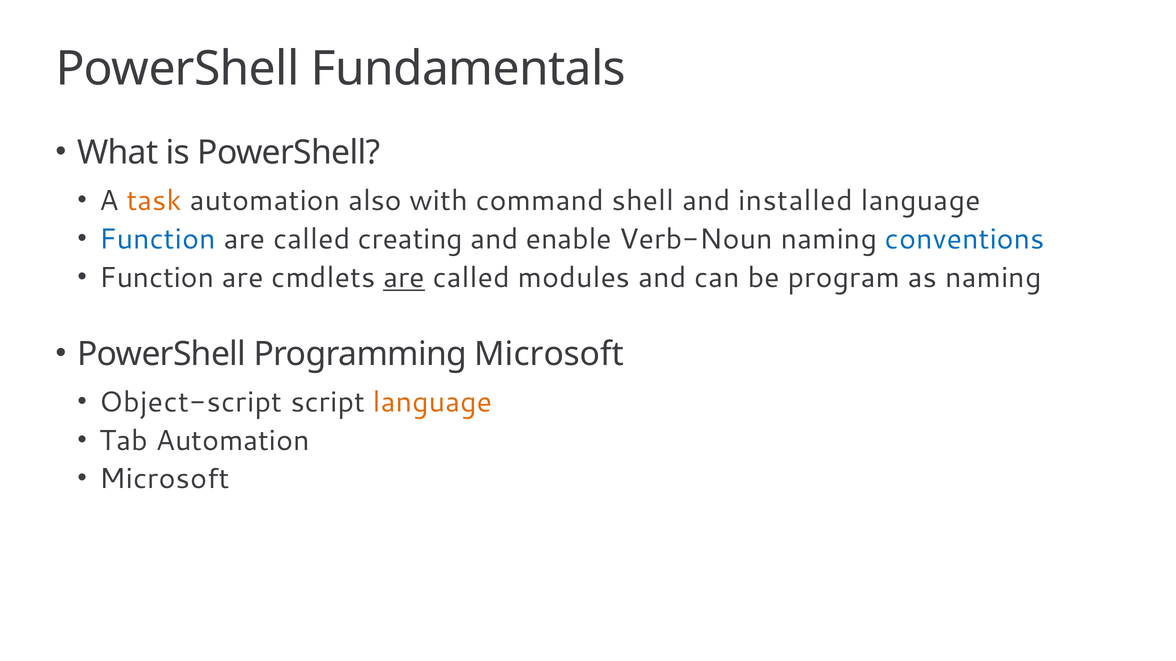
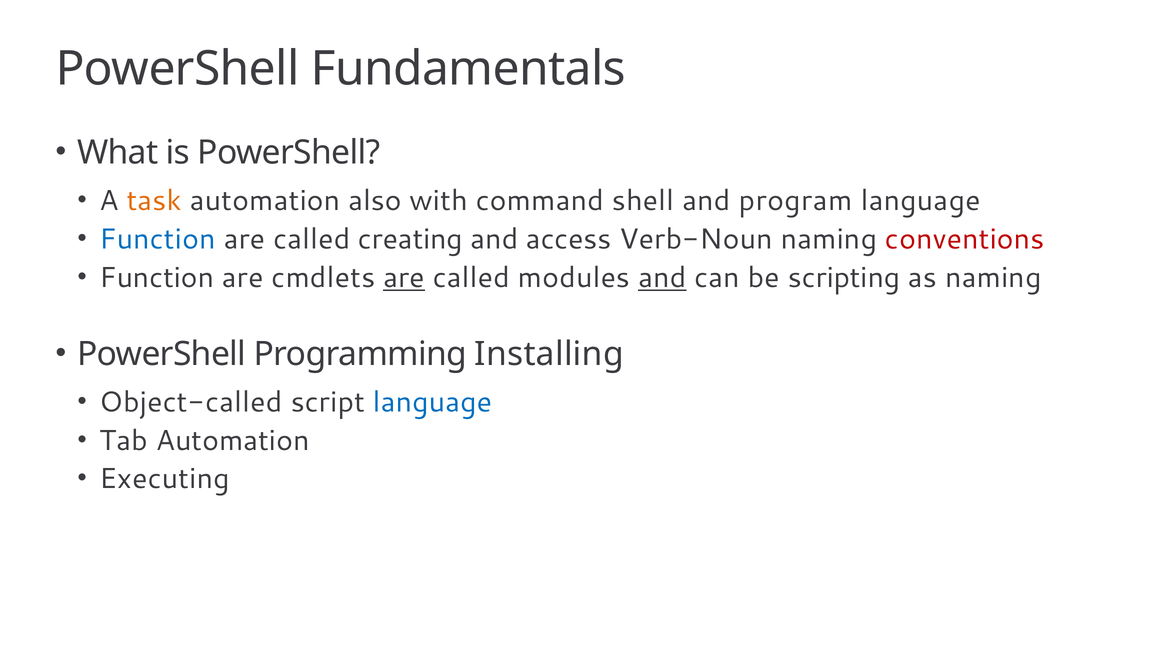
installed: installed -> program (796, 201)
enable: enable -> access (569, 239)
conventions colour: blue -> red (965, 239)
and underline: none -> present (662, 278)
program: program -> scripting (844, 278)
Programming Microsoft: Microsoft -> Installing (549, 354)
Object-script: Object-script -> Object-called (191, 402)
language colour: orange -> blue (433, 402)
Microsoft: Microsoft -> Executing (165, 479)
